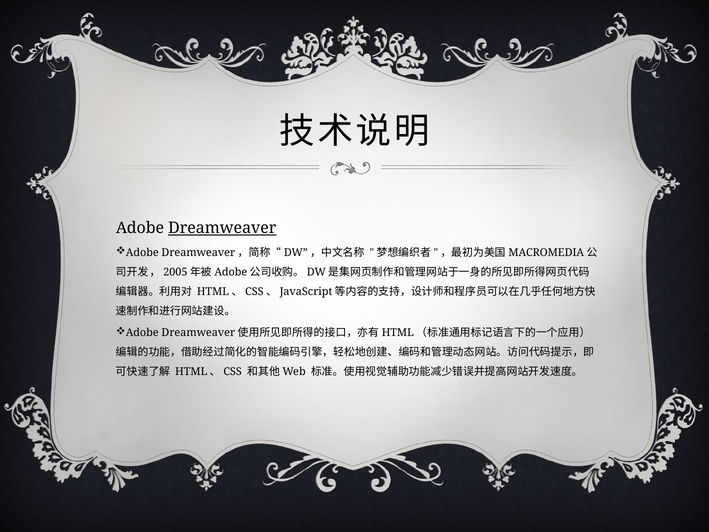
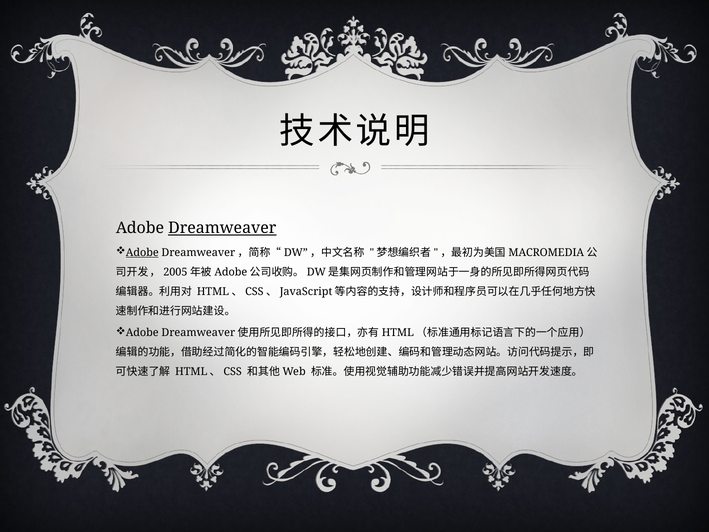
Adobe underline: none -> present (142, 253)
